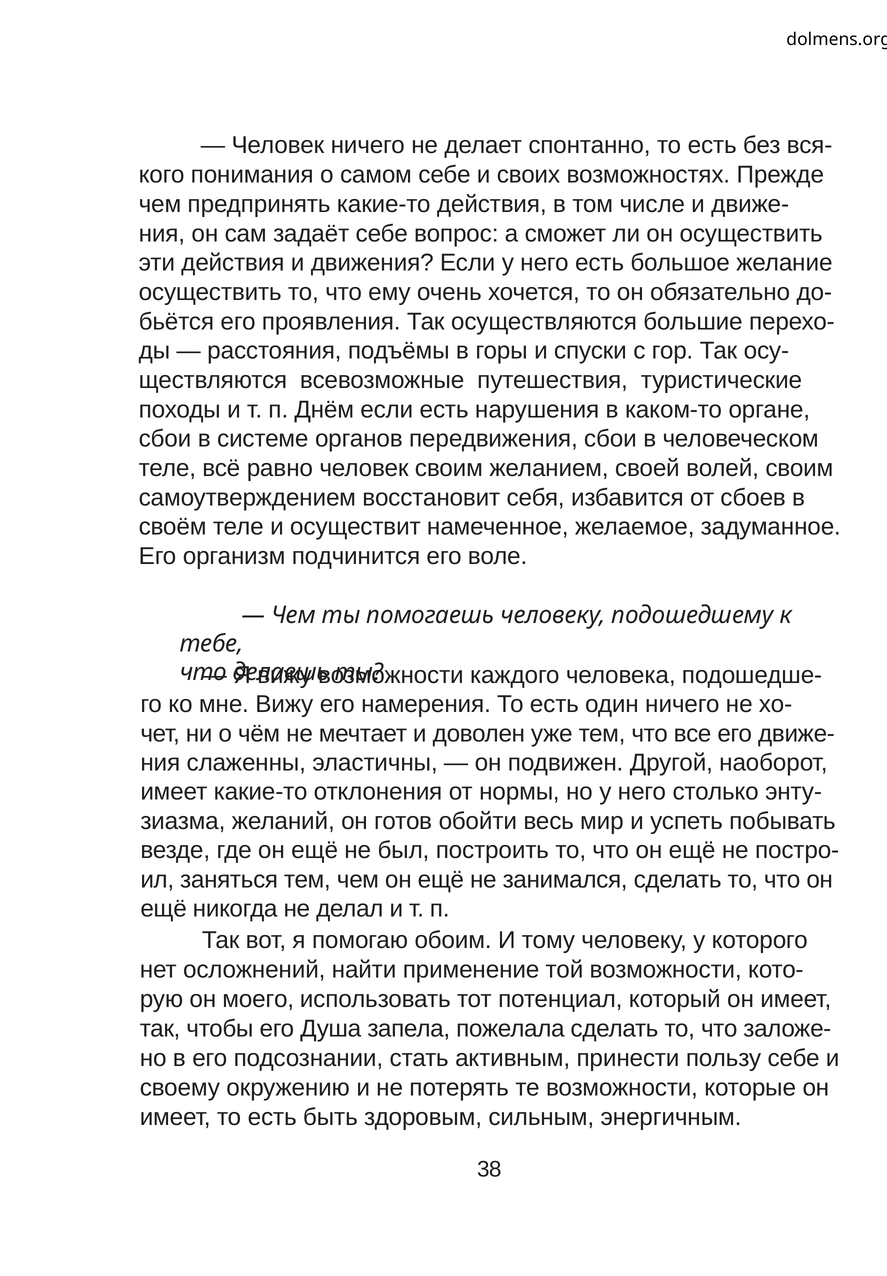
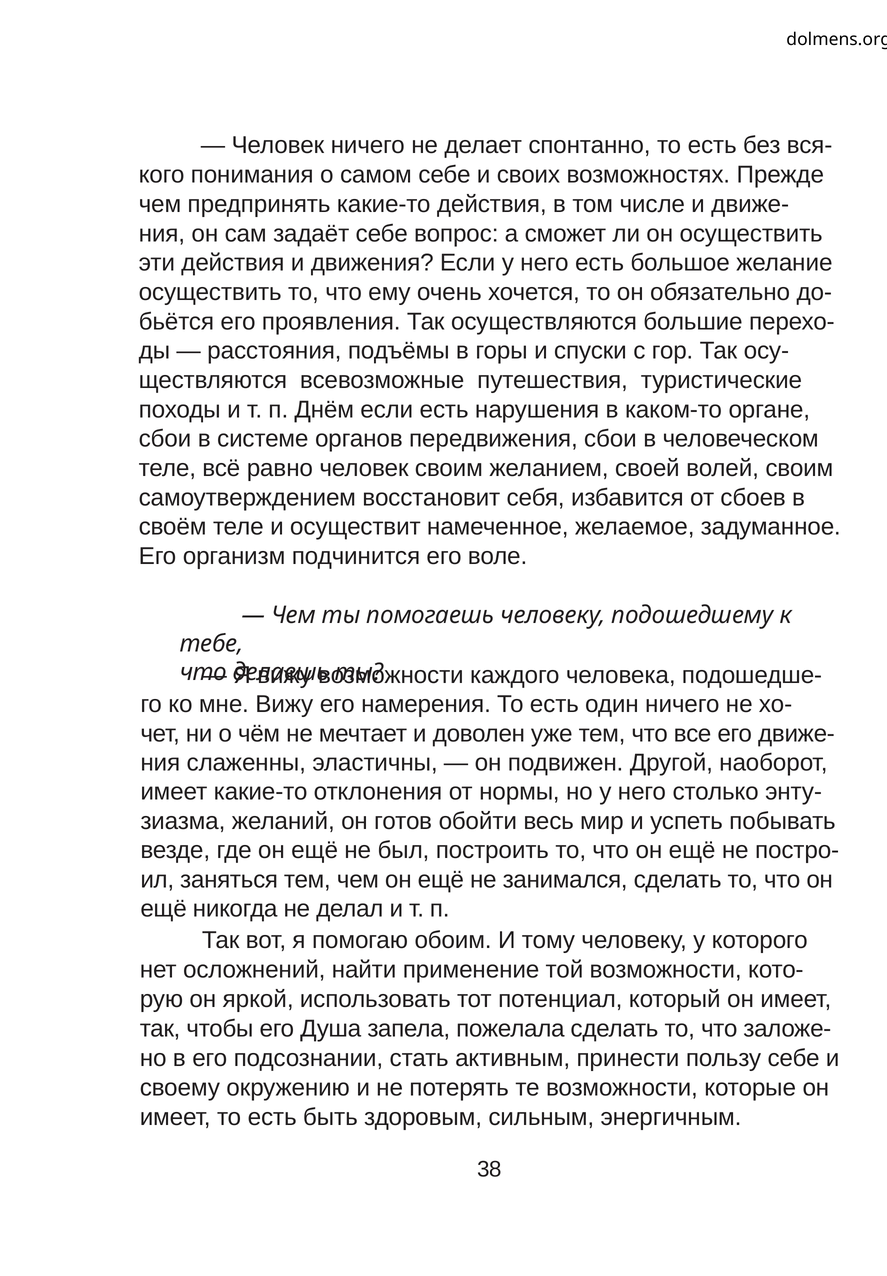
моего: моего -> яркой (258, 1000)
